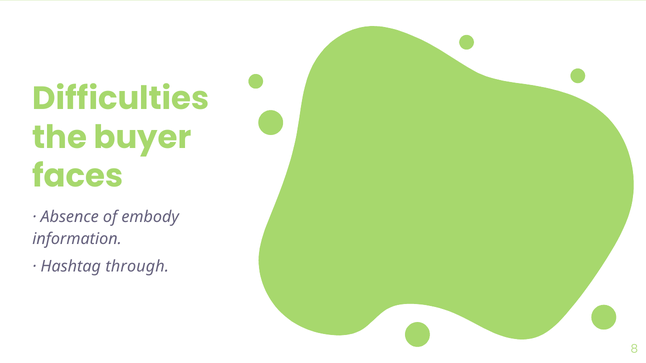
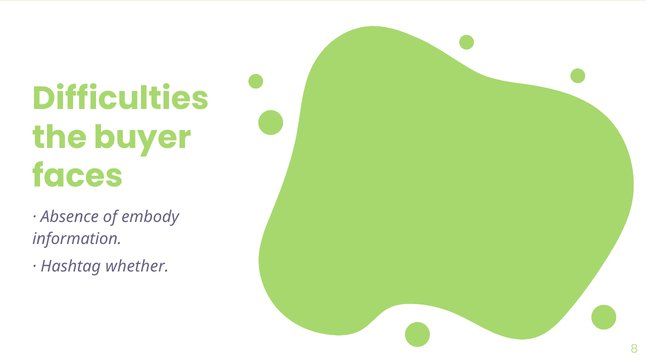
through: through -> whether (137, 267)
